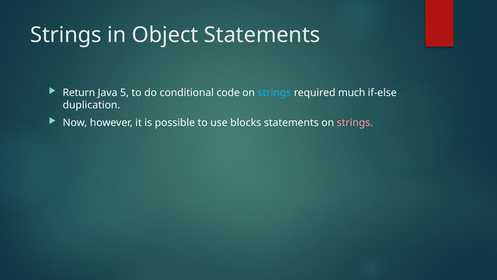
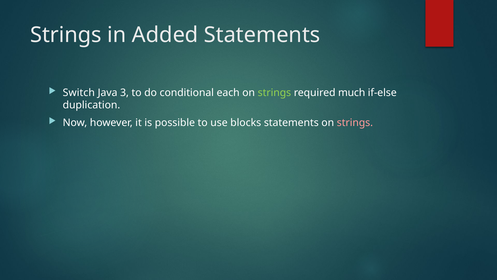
Object: Object -> Added (165, 35)
Return: Return -> Switch (79, 92)
5: 5 -> 3 (124, 92)
code: code -> each (228, 92)
strings colour: light blue -> light green (274, 92)
